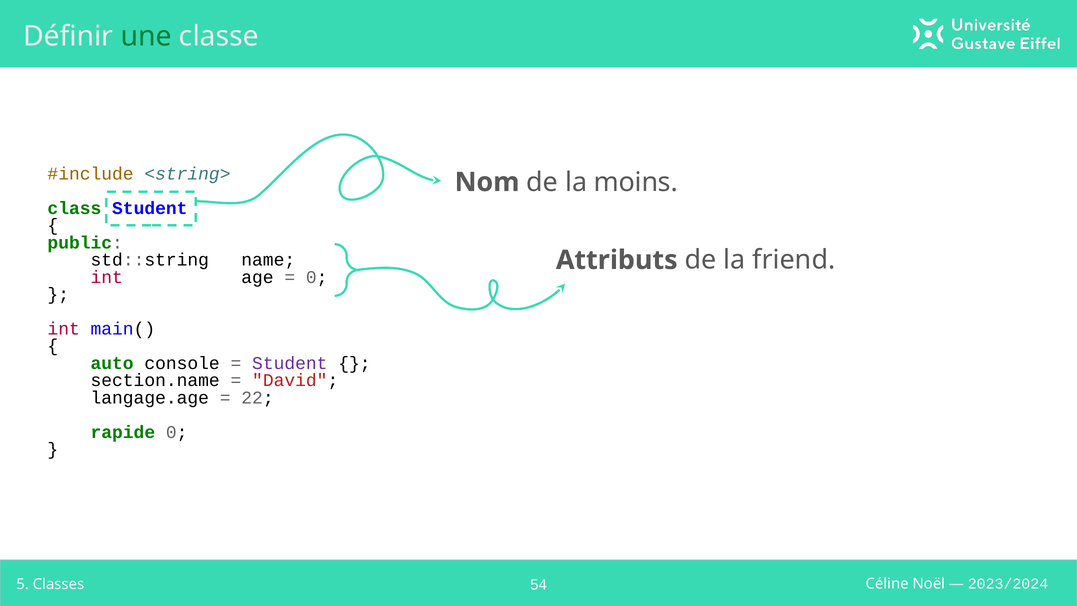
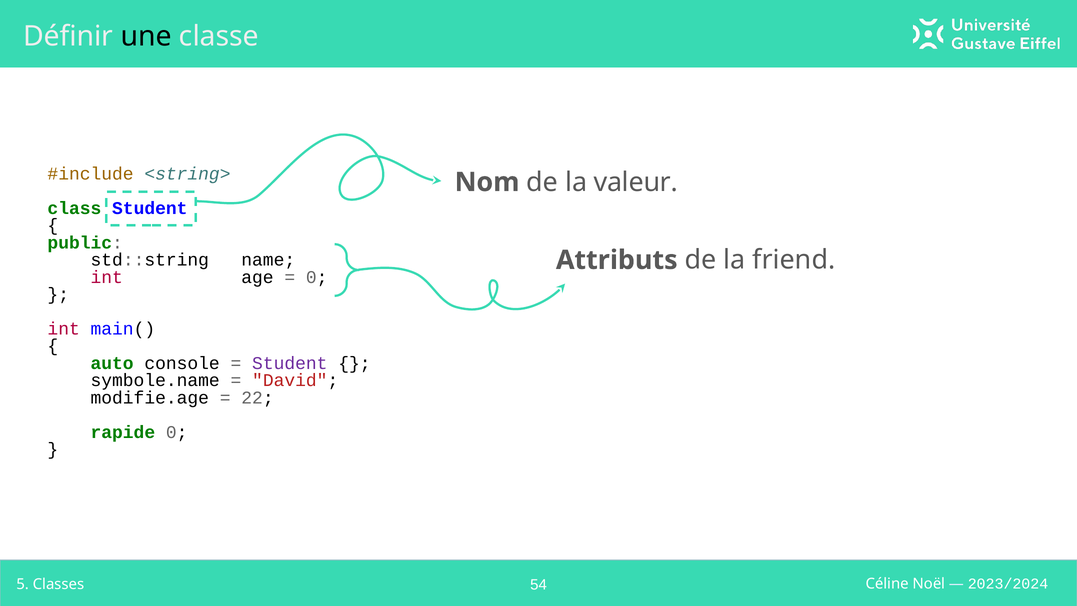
une colour: green -> black (146, 37)
moins: moins -> valeur (636, 182)
section.name: section.name -> symbole.name (155, 380)
langage.age: langage.age -> modifie.age (150, 398)
